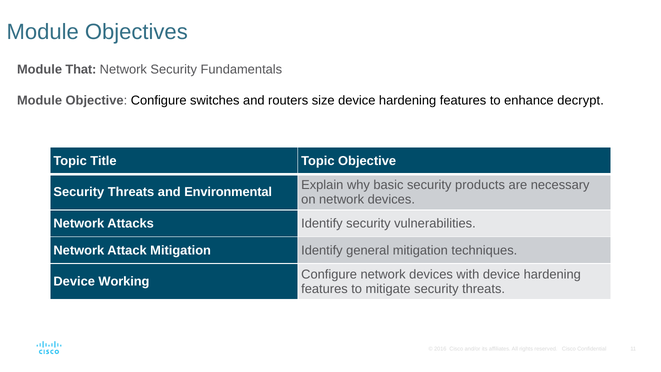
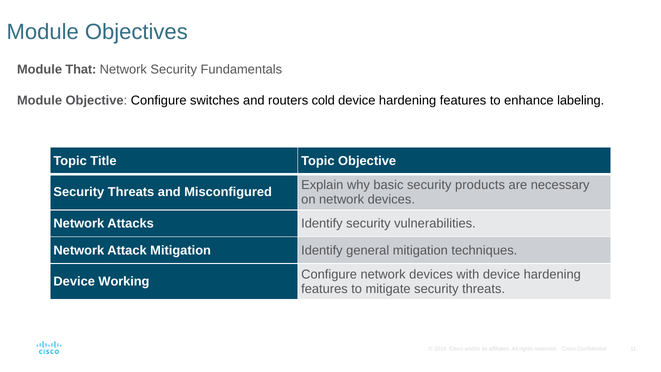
size: size -> cold (323, 101)
decrypt: decrypt -> labeling (581, 101)
Environmental: Environmental -> Misconfigured (228, 192)
